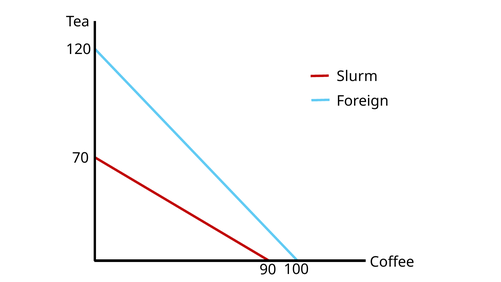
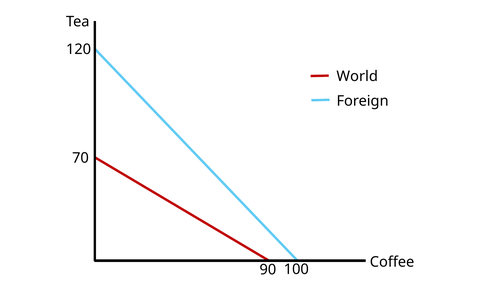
Slurm: Slurm -> World (357, 76)
